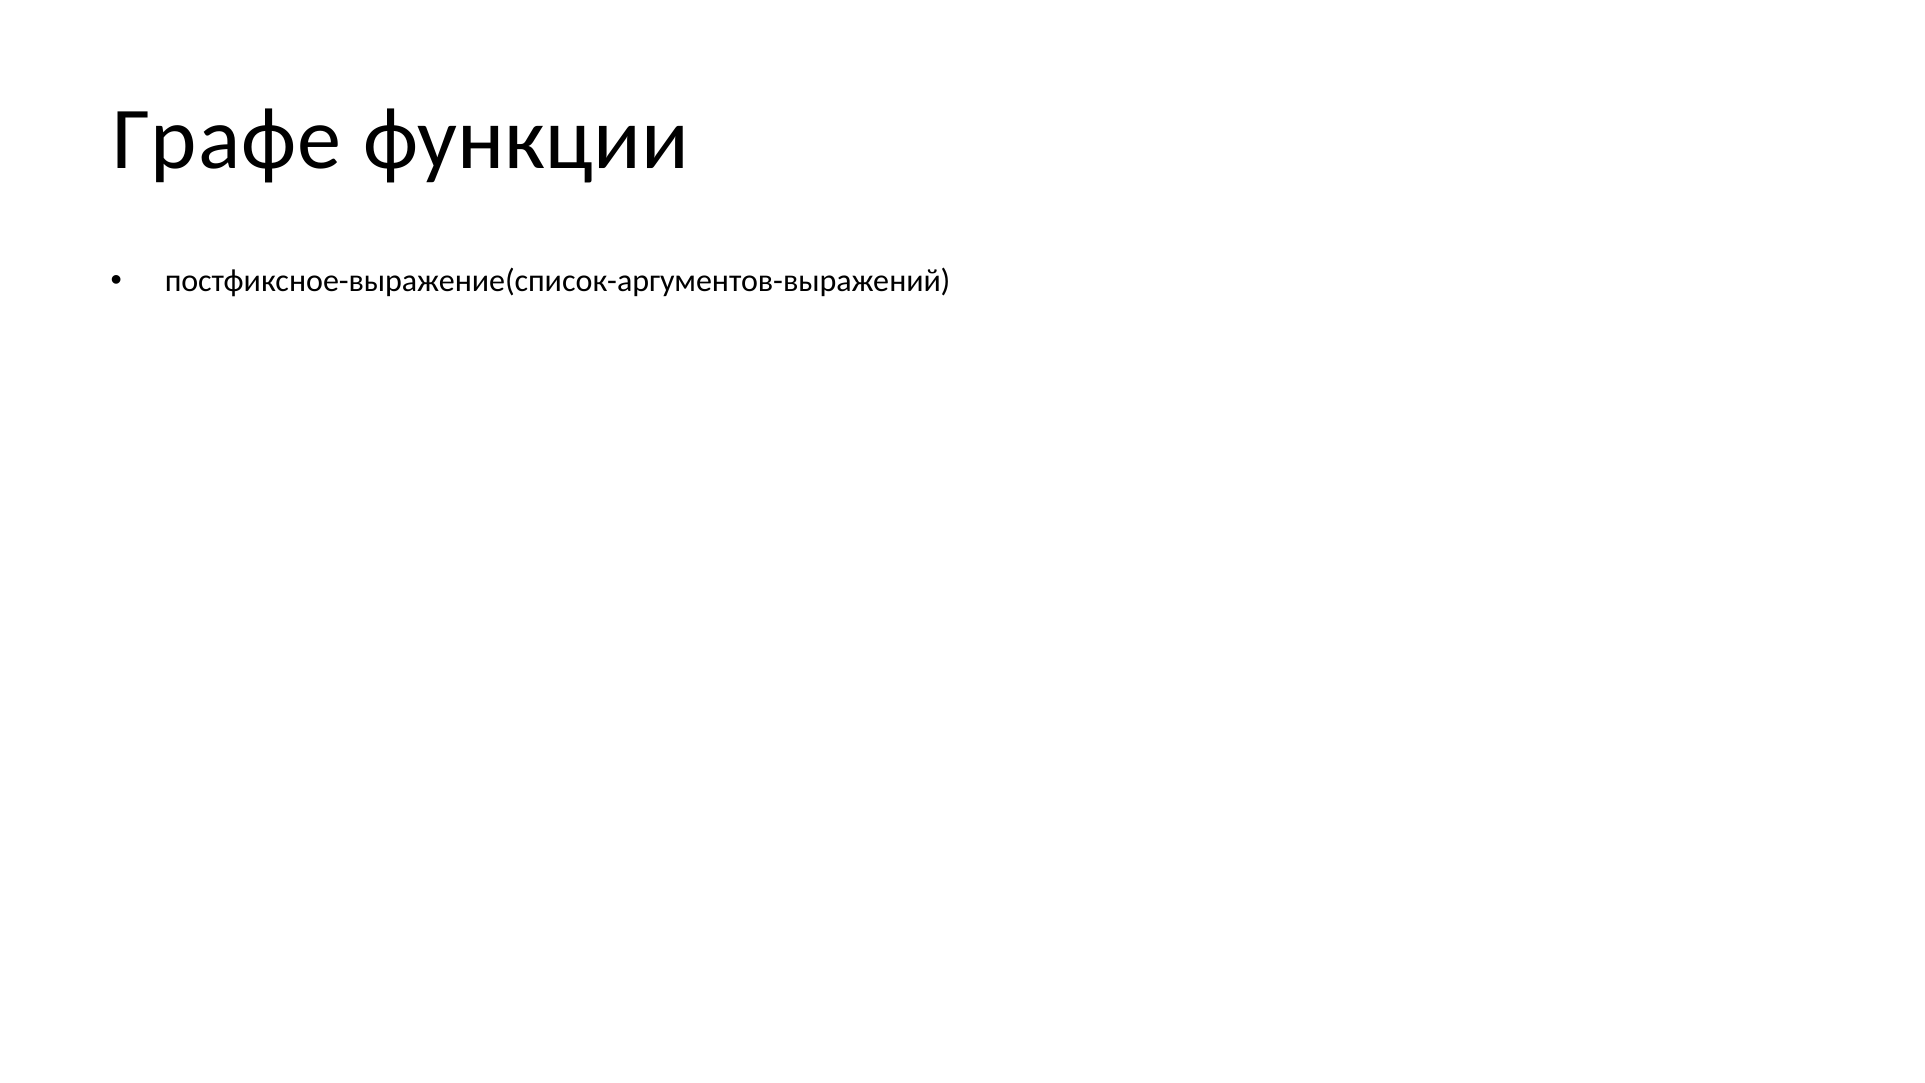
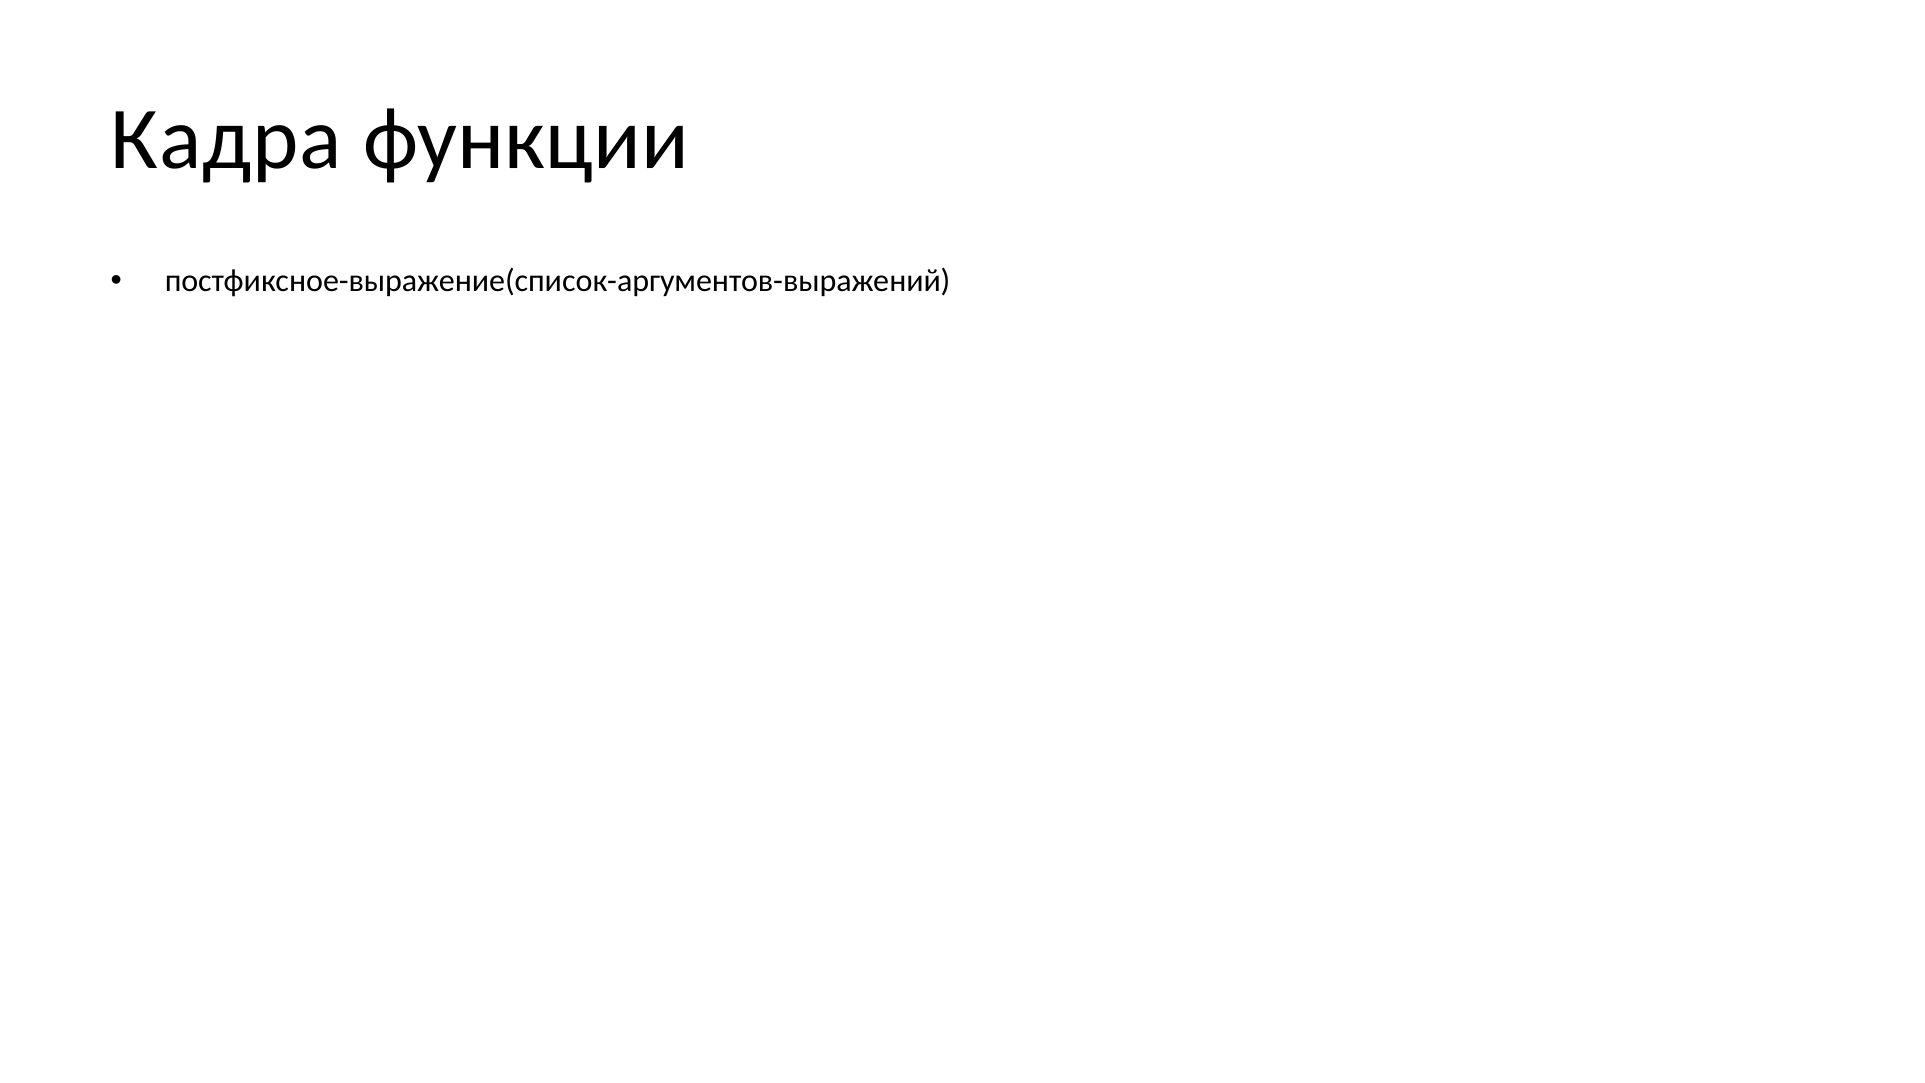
Графе: Графе -> Кадра (227, 140)
